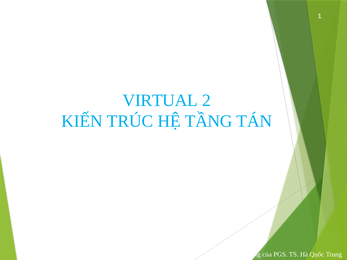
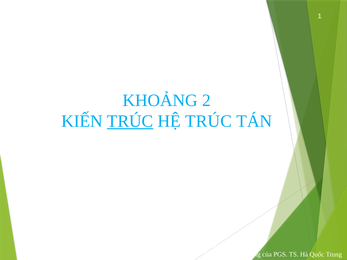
VIRTUAL: VIRTUAL -> KHOẢNG (160, 101)
TRÚC underline: none -> present (130, 121)
TẦNG: TẦNG -> TRÚC (208, 121)
